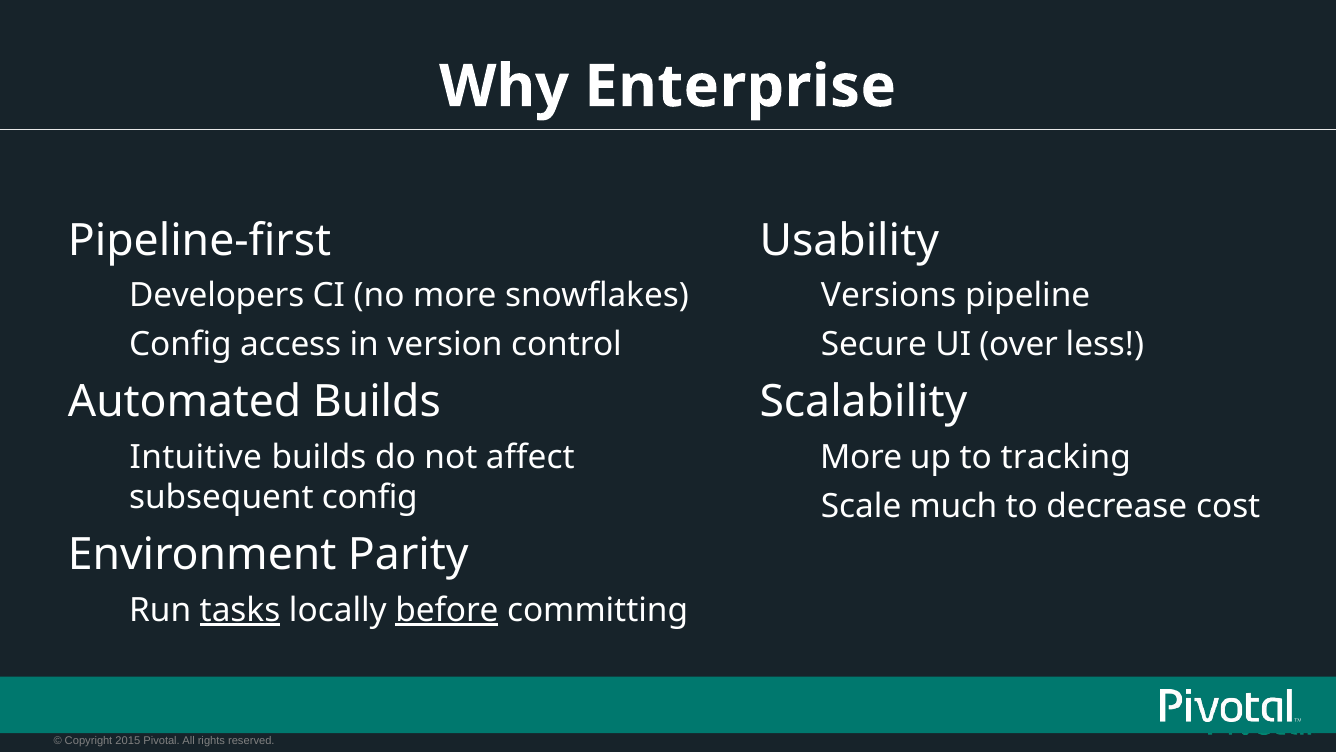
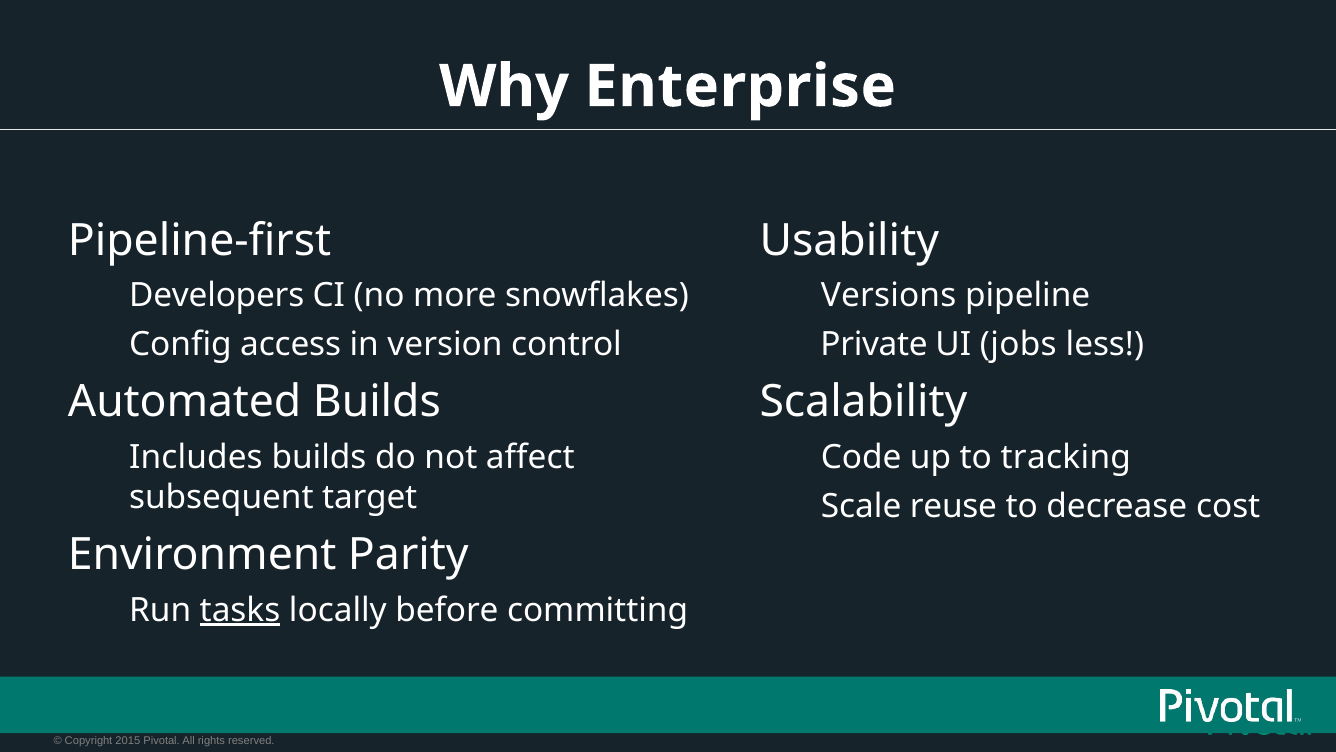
Secure: Secure -> Private (874, 344)
over: over -> jobs (1018, 344)
Intuitive: Intuitive -> Includes (196, 457)
More: More -> Code (861, 457)
subsequent config: config -> target (370, 497)
much: much -> reuse (953, 506)
before underline: present -> none (447, 610)
